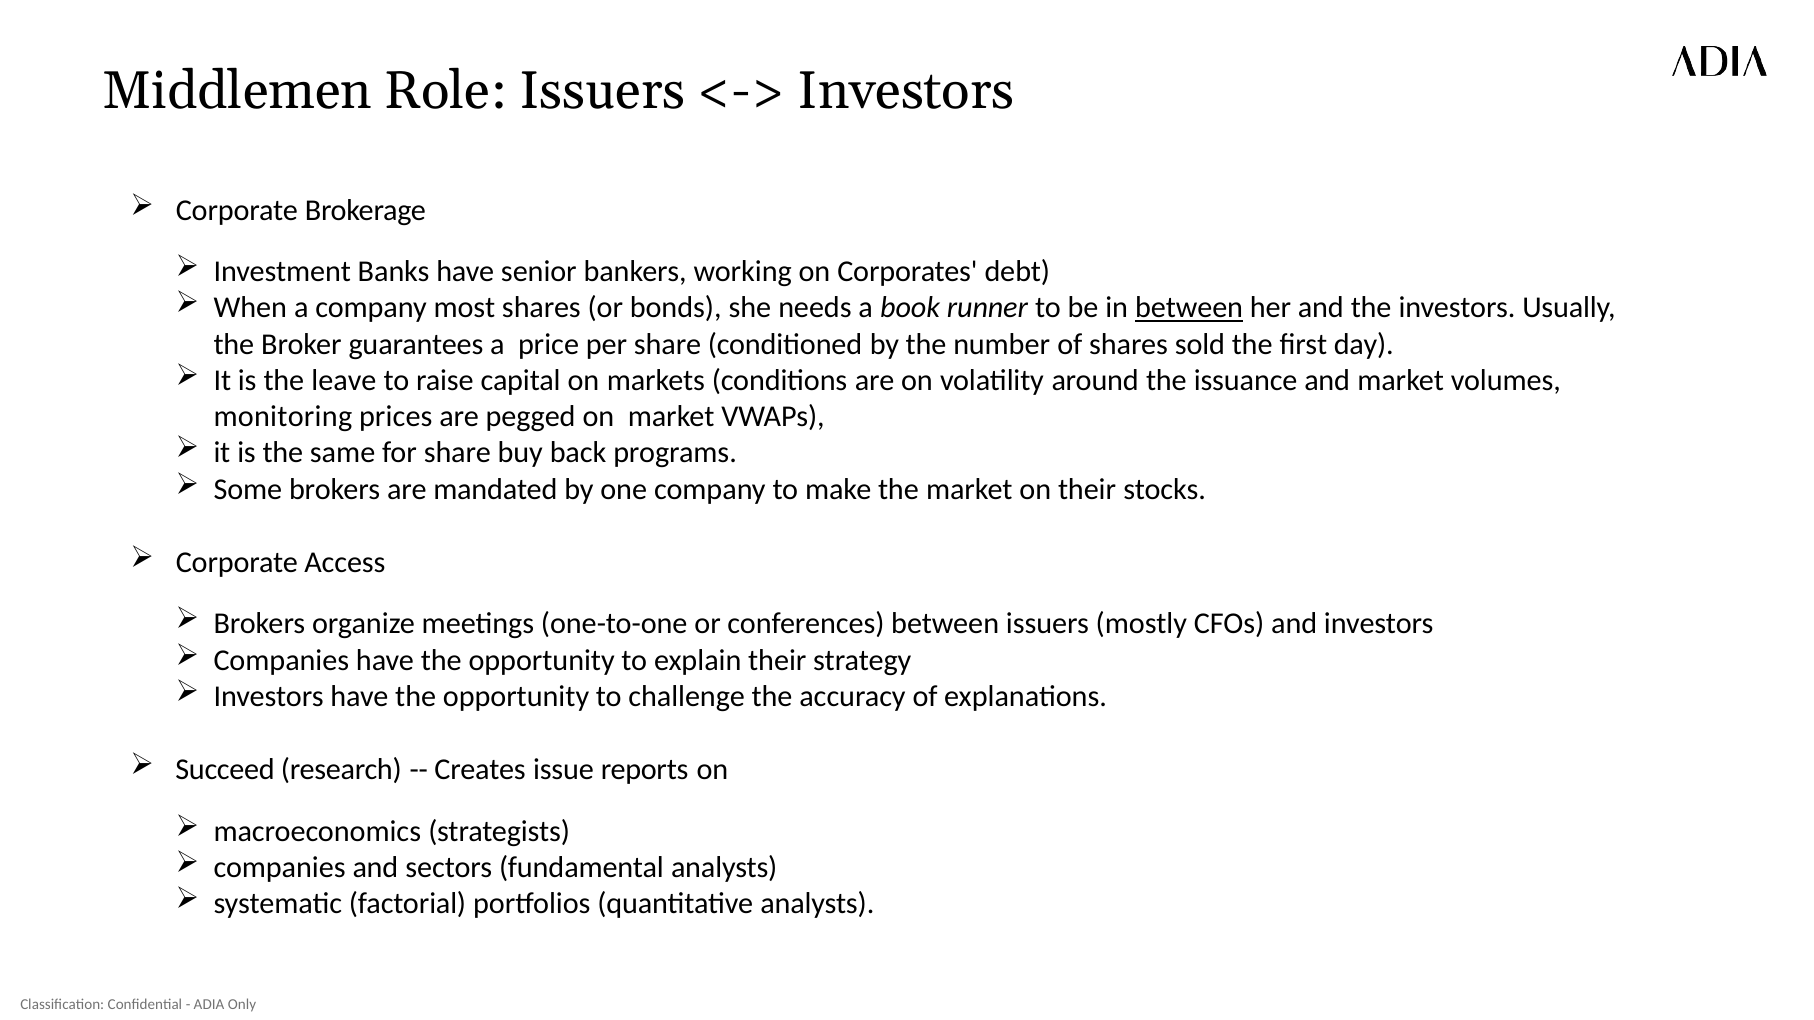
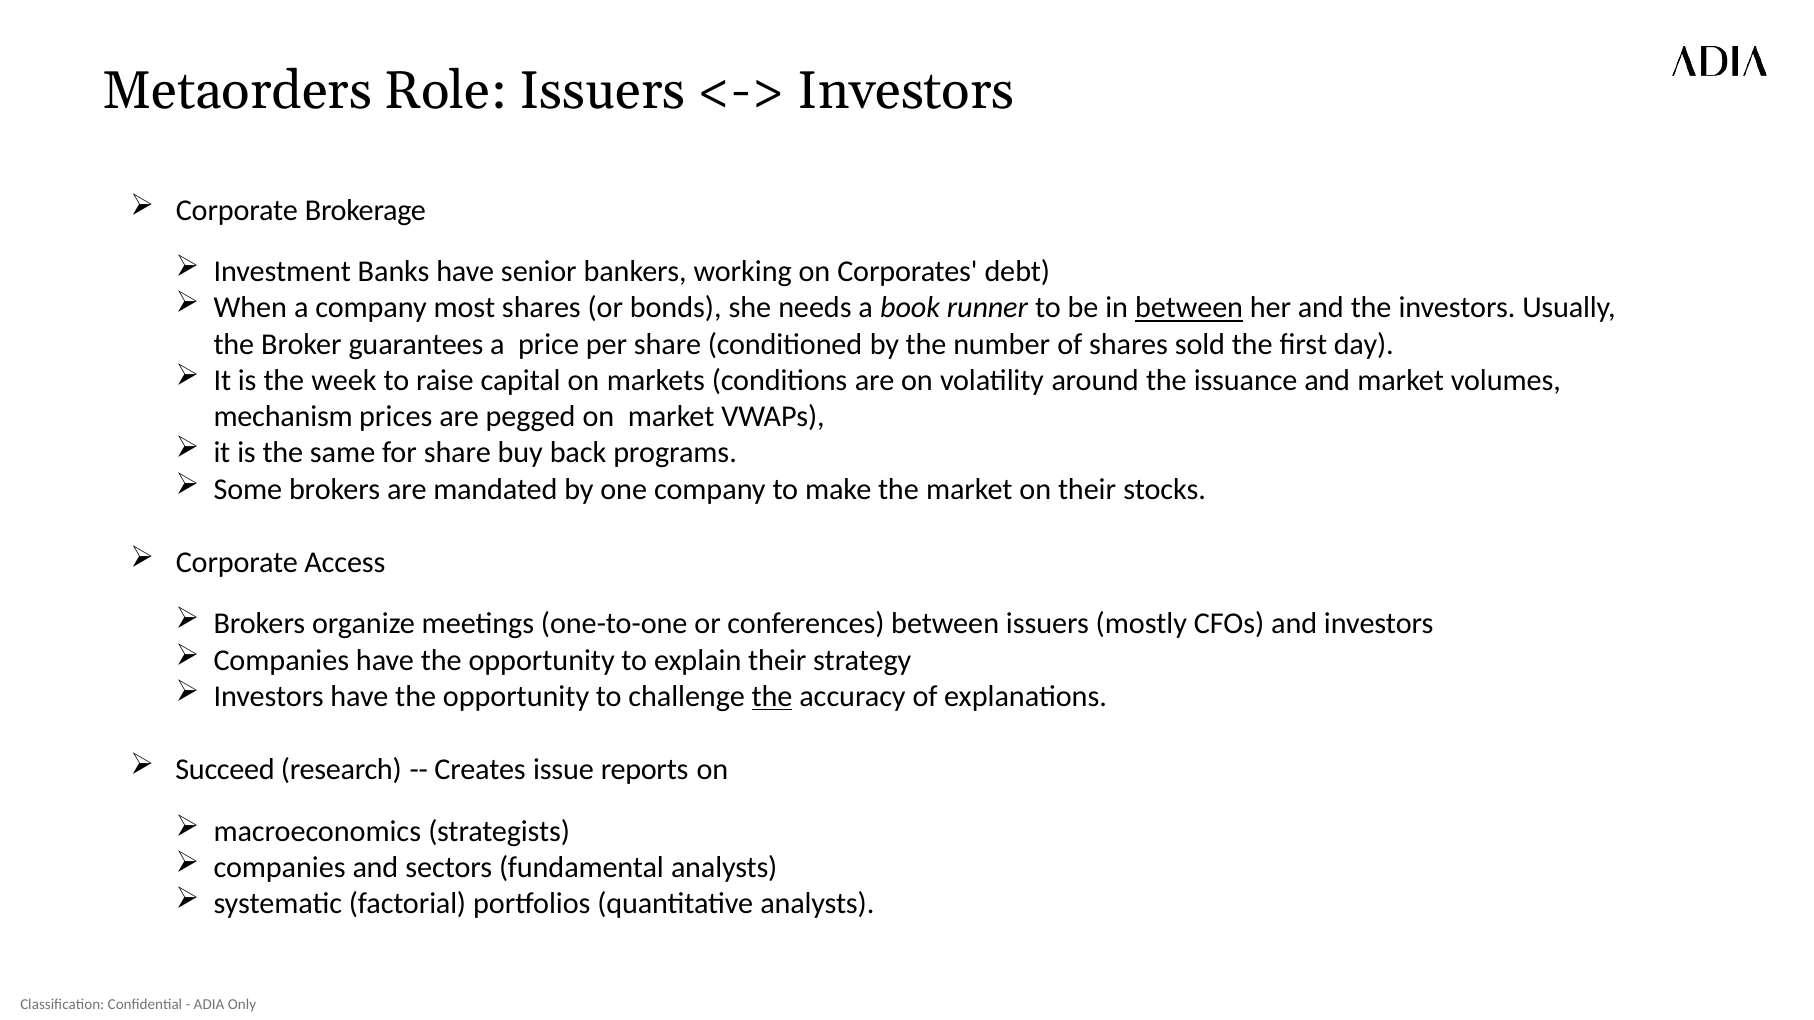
Middlemen: Middlemen -> Metaorders (237, 91)
leave: leave -> week (344, 381)
monitoring: monitoring -> mechanism (283, 417)
the underline: none -> present (772, 697)
